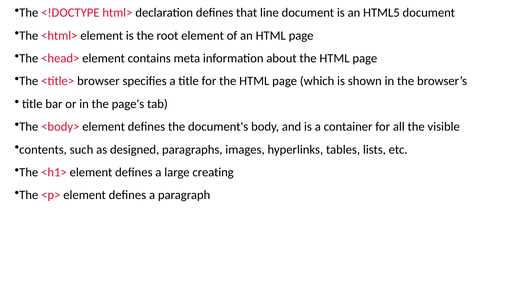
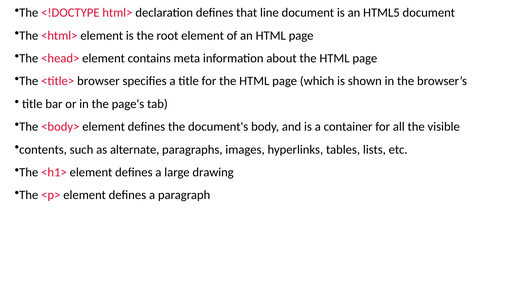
designed: designed -> alternate (135, 149)
creating: creating -> drawing (213, 172)
